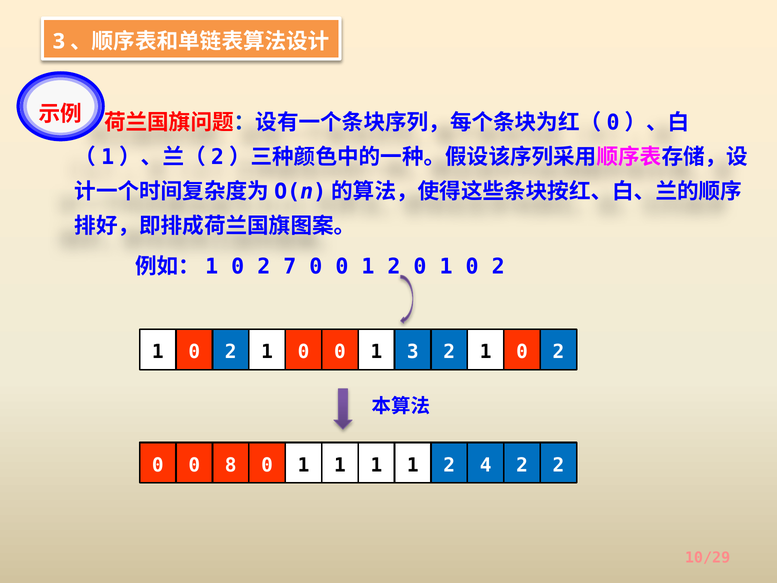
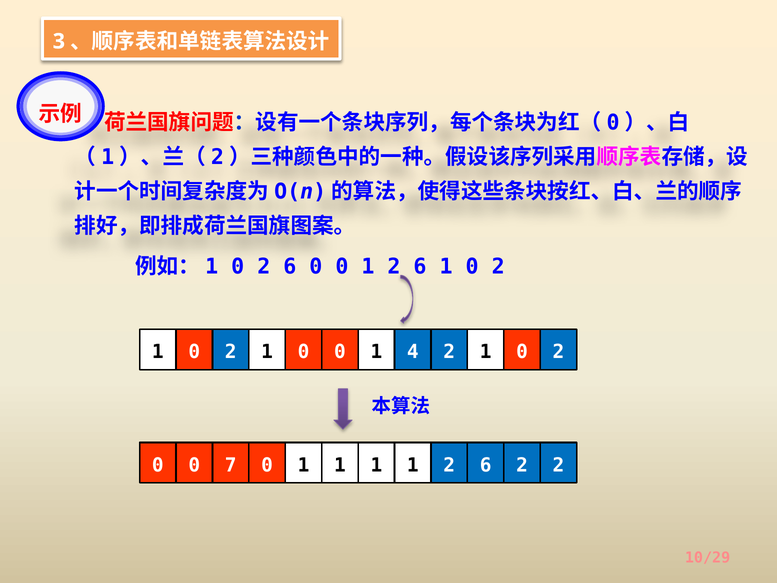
0 2 7: 7 -> 6 (290, 267)
0: 0 -> 6 (420, 267)
1 3: 3 -> 4 (413, 352)
8: 8 -> 7 (231, 465)
1 1 2 4: 4 -> 6 (486, 465)
